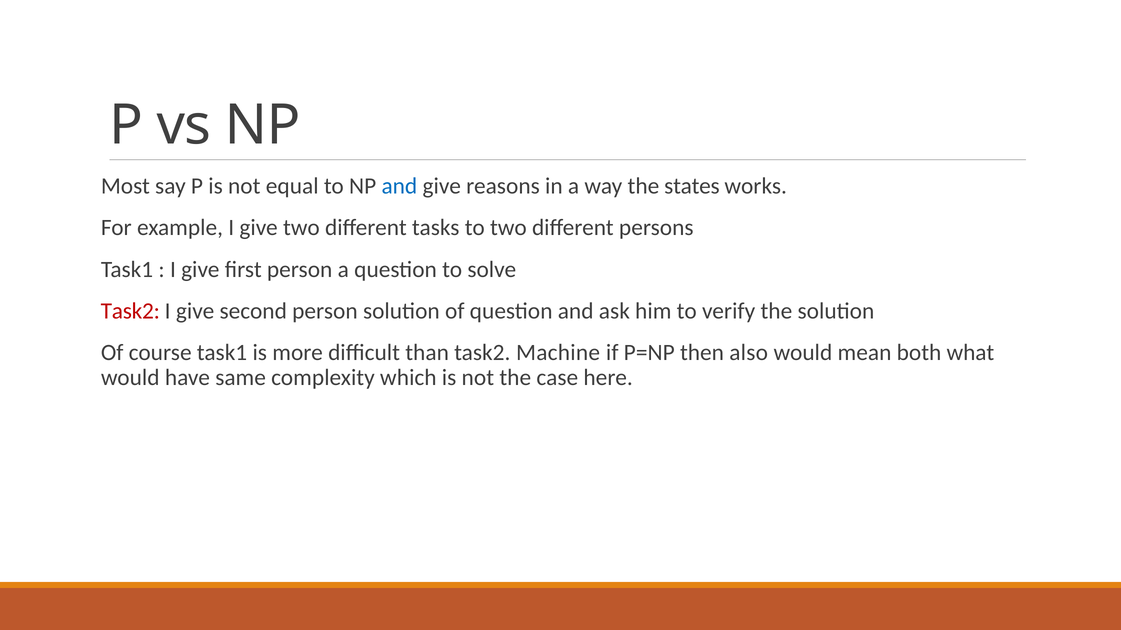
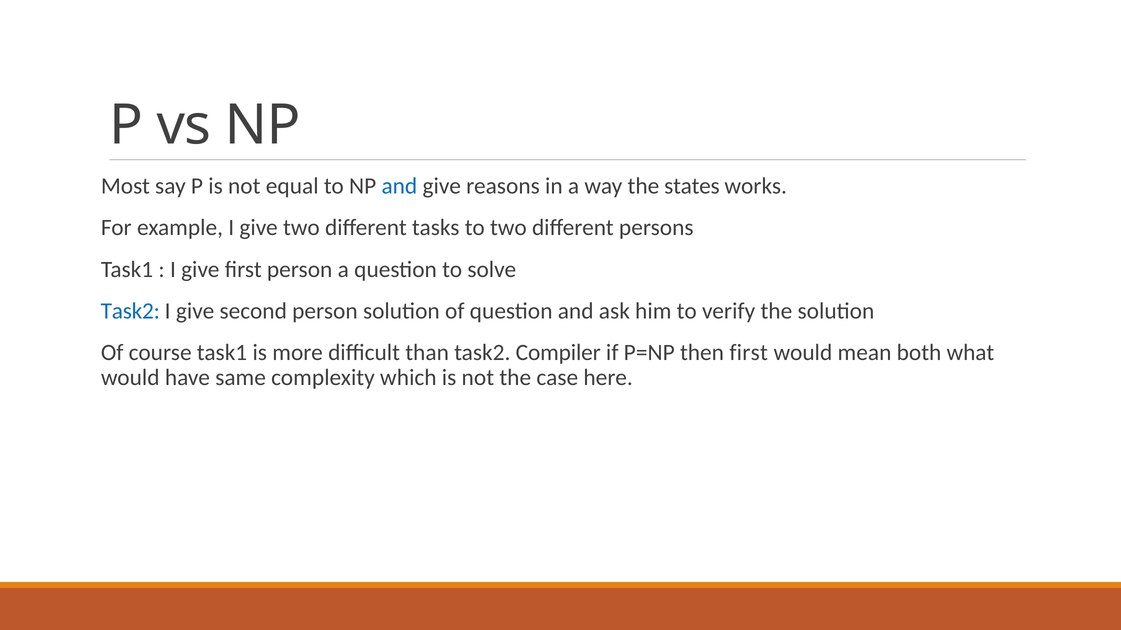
Task2 colour: red -> blue (130, 311)
Machine: Machine -> Compiler (558, 353)
then also: also -> first (749, 353)
